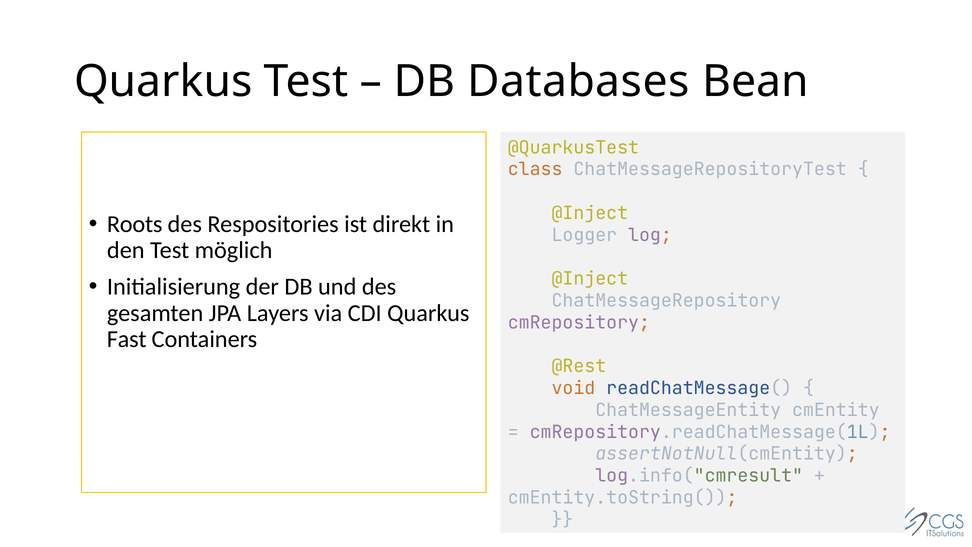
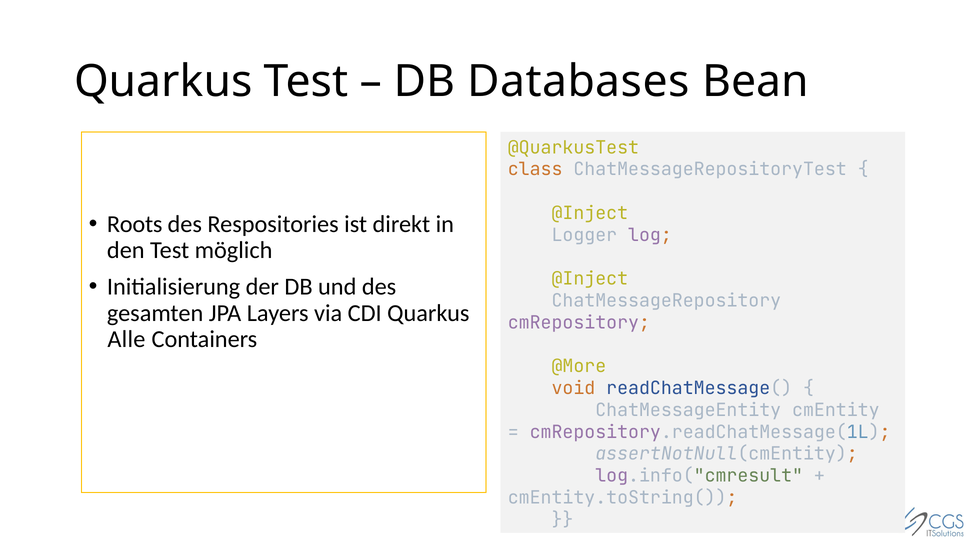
Fast: Fast -> Alle (126, 339)
@Rest: @Rest -> @More (579, 366)
